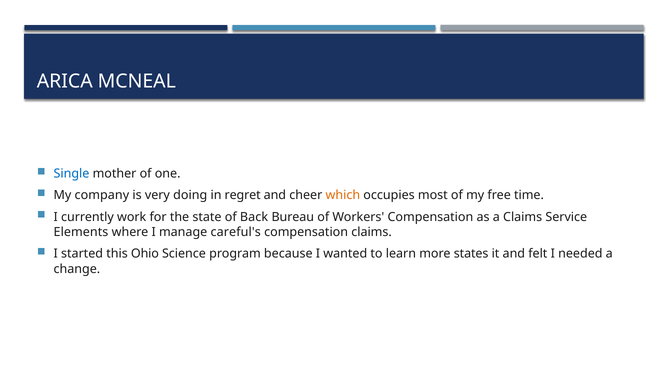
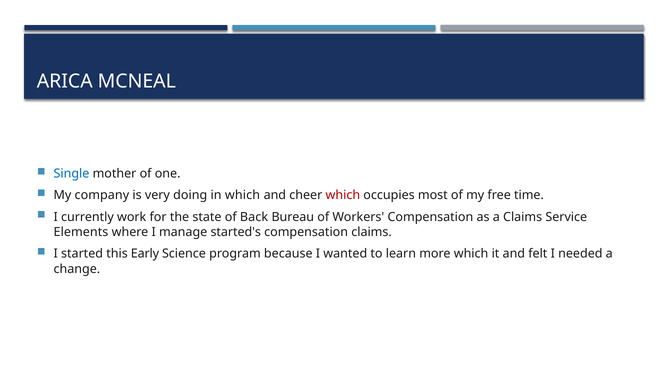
in regret: regret -> which (243, 195)
which colour: orange -> red (343, 195)
careful's: careful's -> started's (236, 232)
Ohio: Ohio -> Early (145, 254)
more states: states -> which (471, 254)
